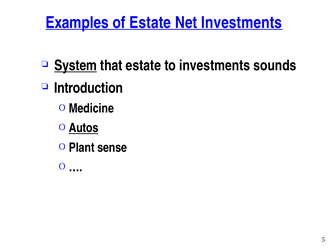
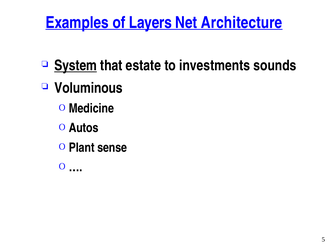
of Estate: Estate -> Layers (150, 23)
Net Investments: Investments -> Architecture (242, 23)
Introduction: Introduction -> Voluminous (88, 88)
Autos underline: present -> none (84, 128)
